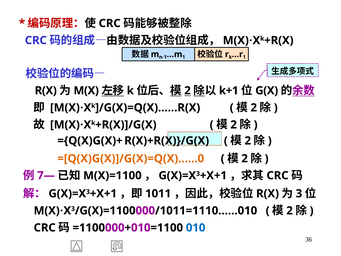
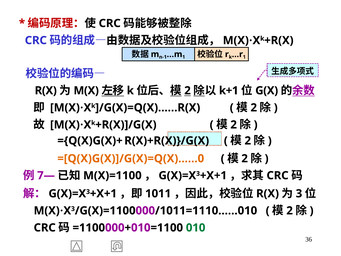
010 colour: blue -> green (196, 227)
